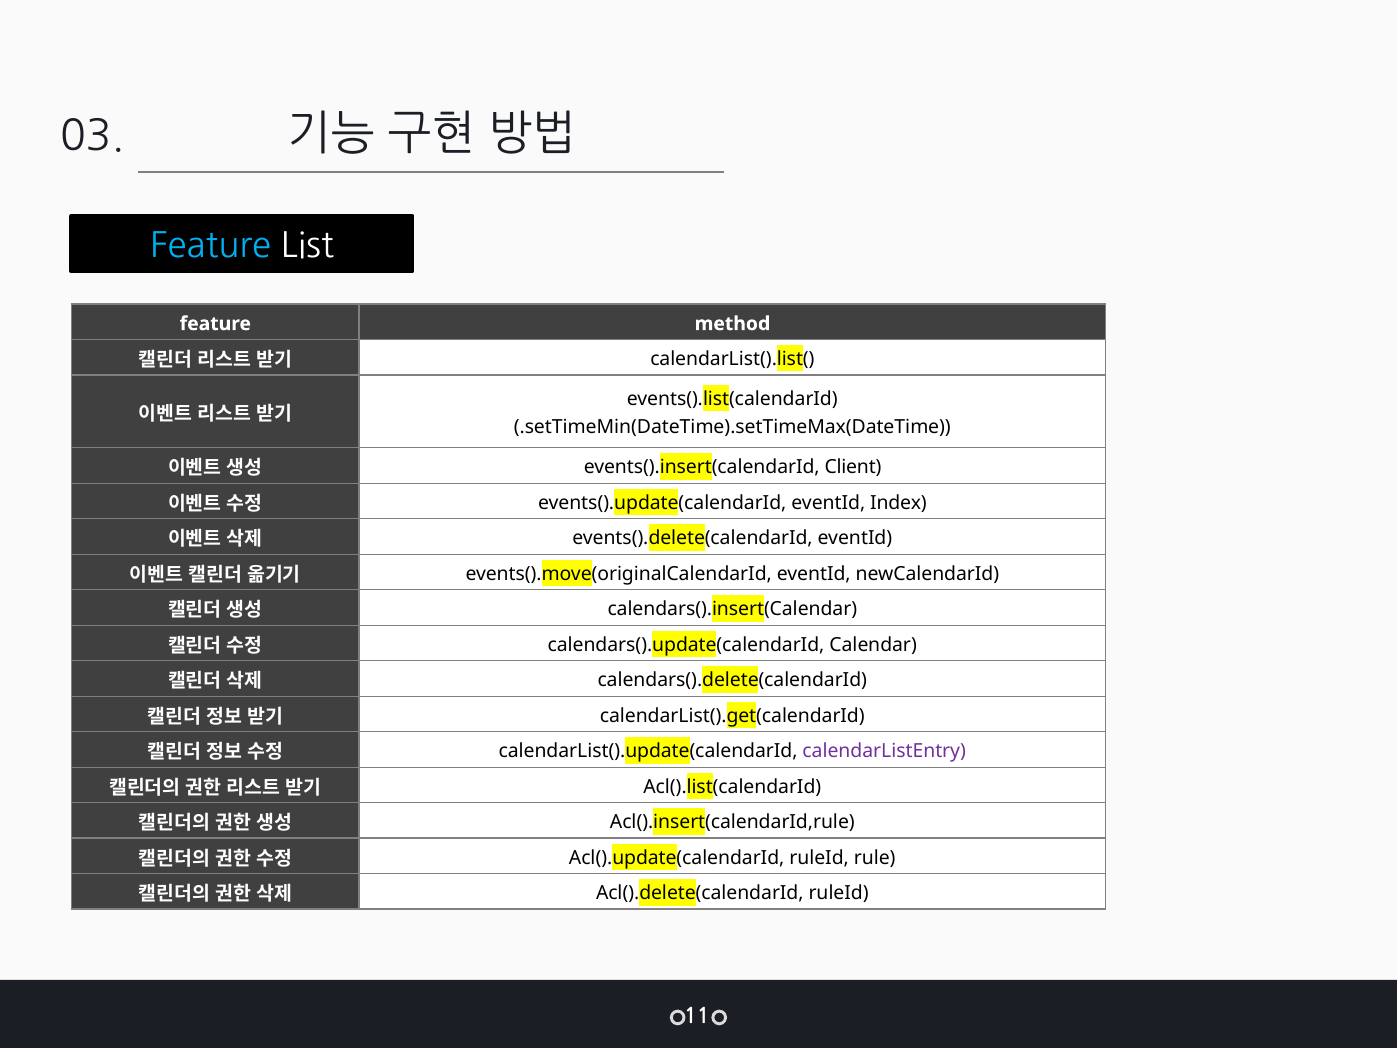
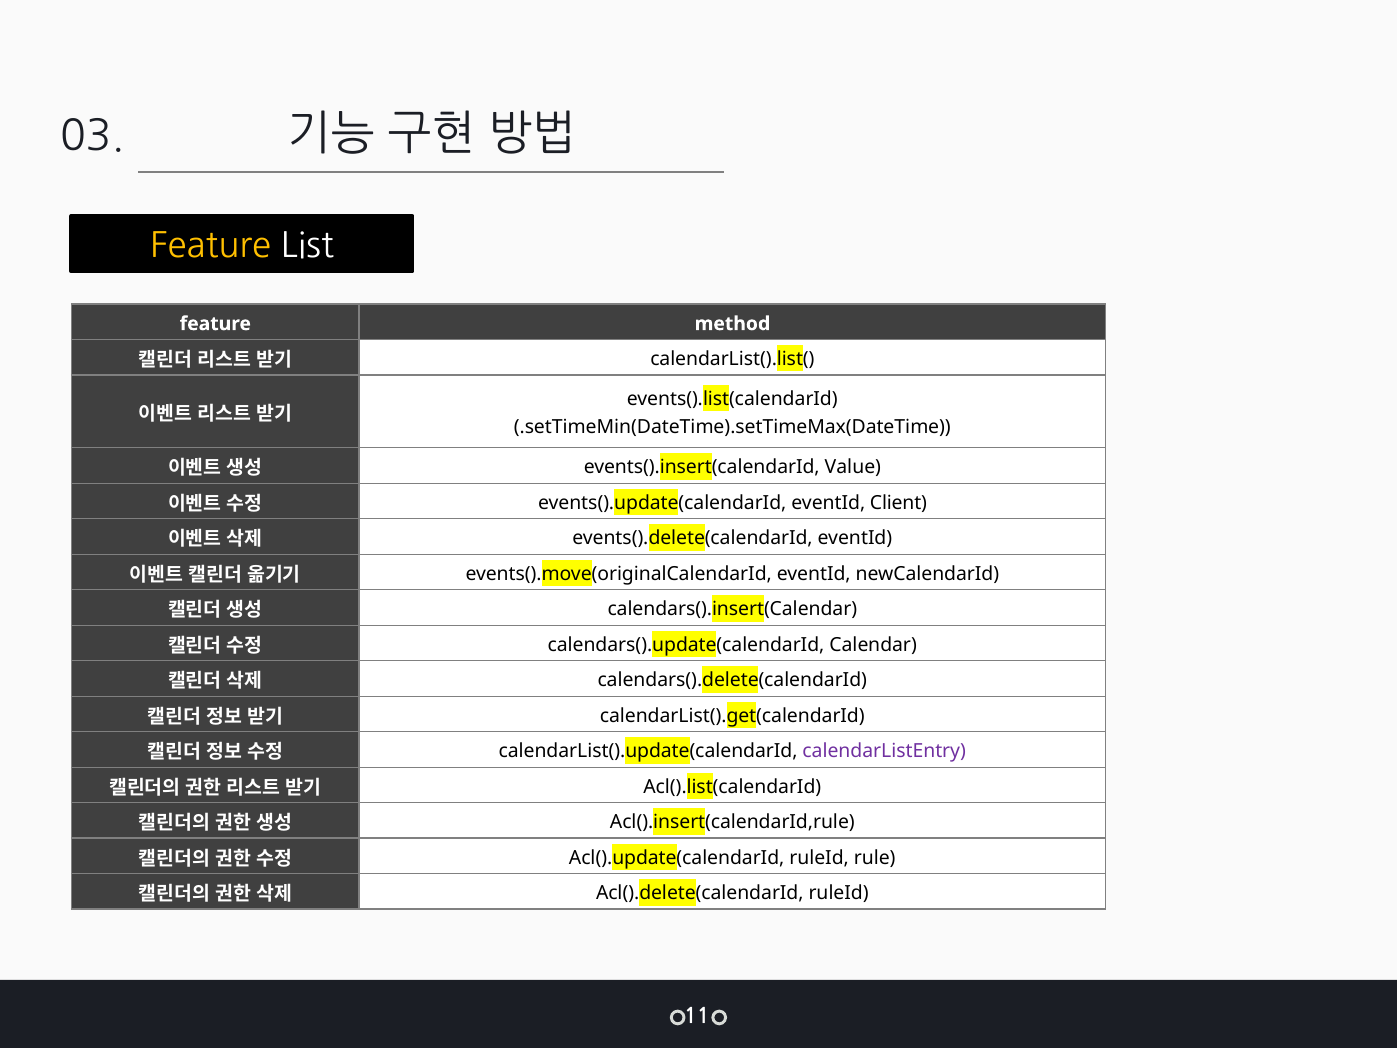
Feature colour: light blue -> yellow (211, 246)
Client: Client -> Value (853, 467)
Index: Index -> Client (898, 503)
